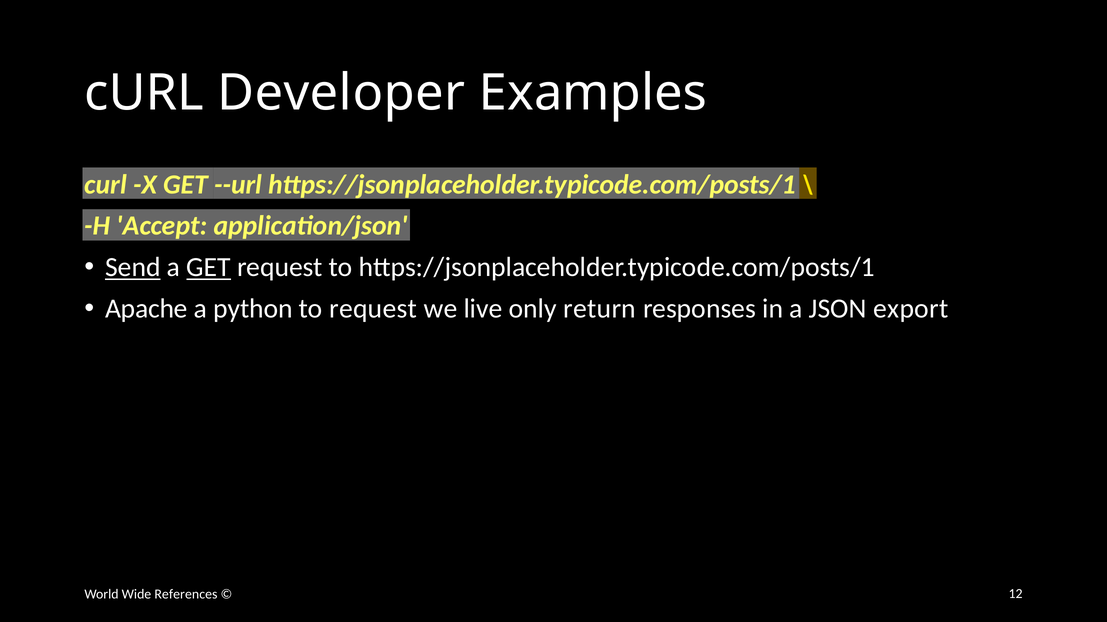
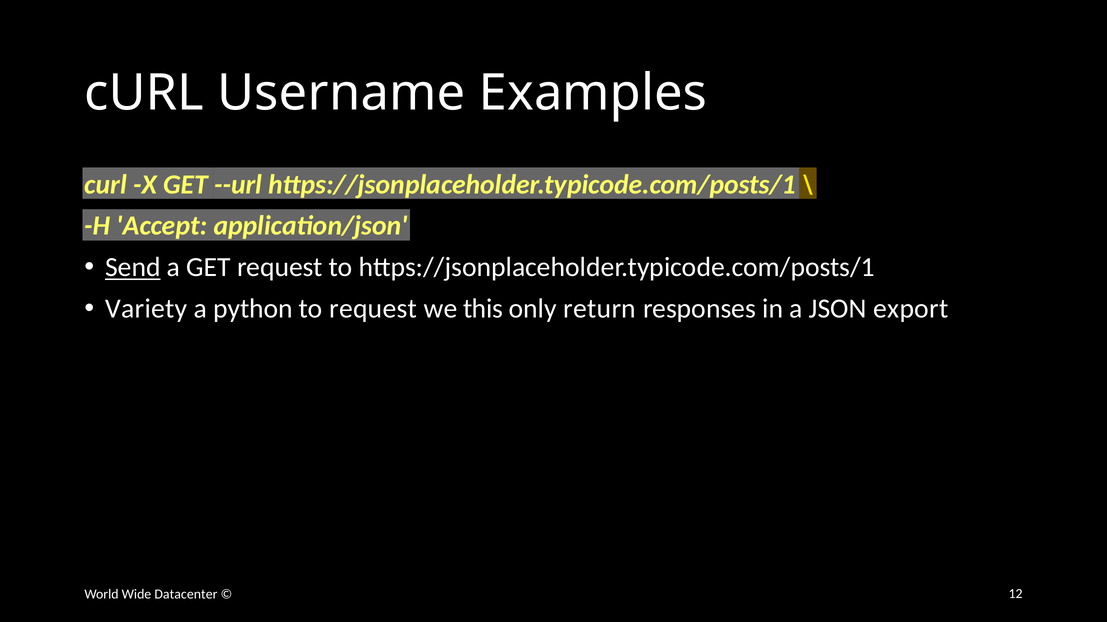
Developer: Developer -> Username (341, 93)
GET underline: present -> none (209, 268)
Apache: Apache -> Variety (146, 309)
live: live -> this (483, 309)
References: References -> Datacenter (186, 595)
